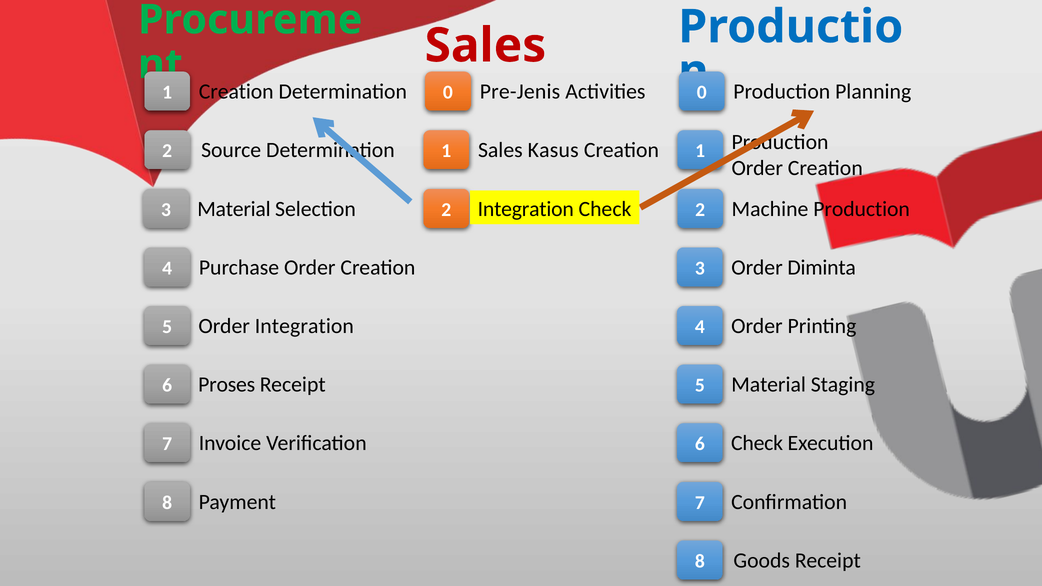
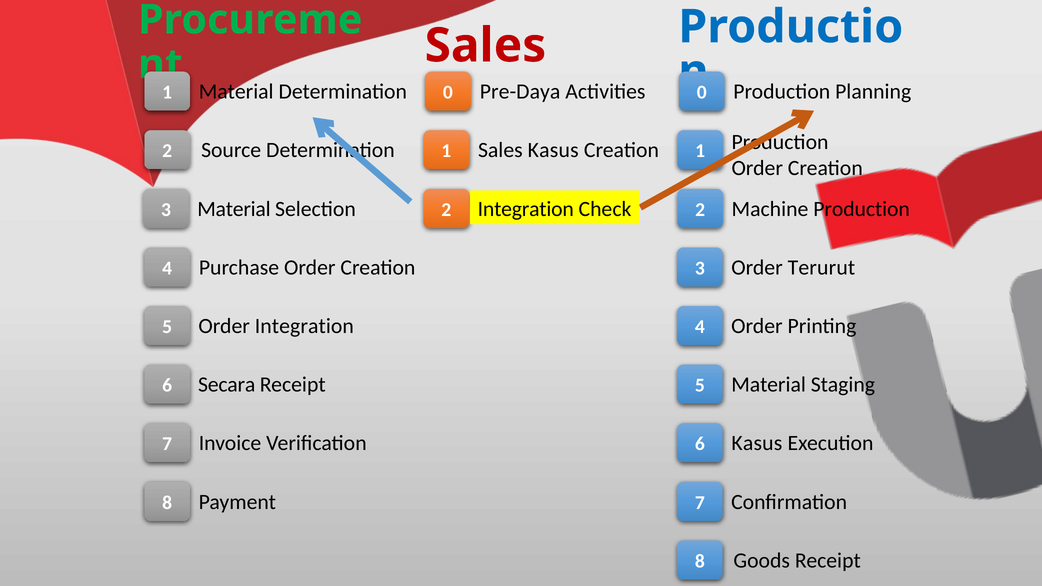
Creation: Creation -> Material (236, 92)
Pre-Jenis: Pre-Jenis -> Pre-Daya (520, 92)
Diminta: Diminta -> Terurut (821, 267)
Proses: Proses -> Secara (227, 385)
6 Check: Check -> Kasus (757, 443)
